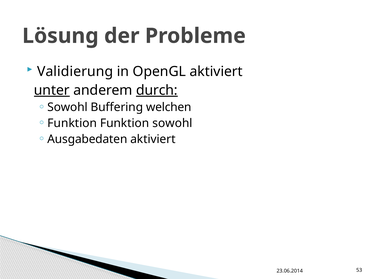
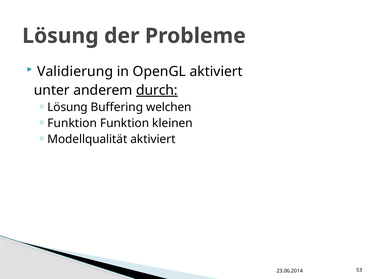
unter underline: present -> none (52, 90)
Sowohl: Sowohl -> Lösung (68, 107)
Funktion sowohl: sowohl -> kleinen (172, 123)
Ausgabedaten: Ausgabedaten -> Modellqualität (87, 139)
